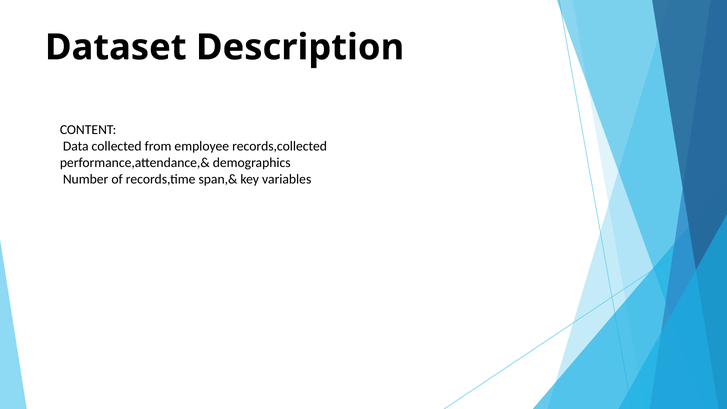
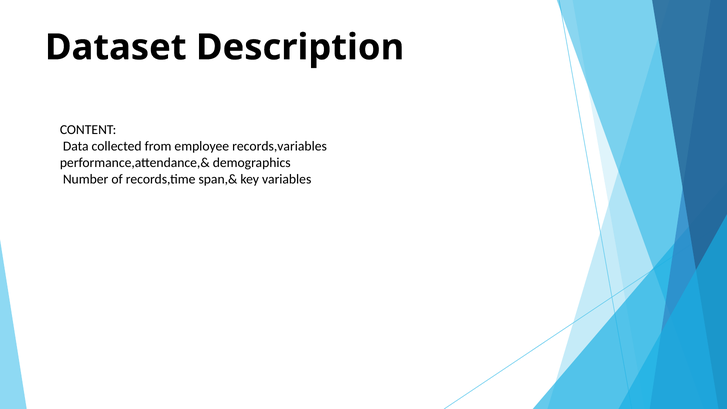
records,collected: records,collected -> records,variables (280, 146)
